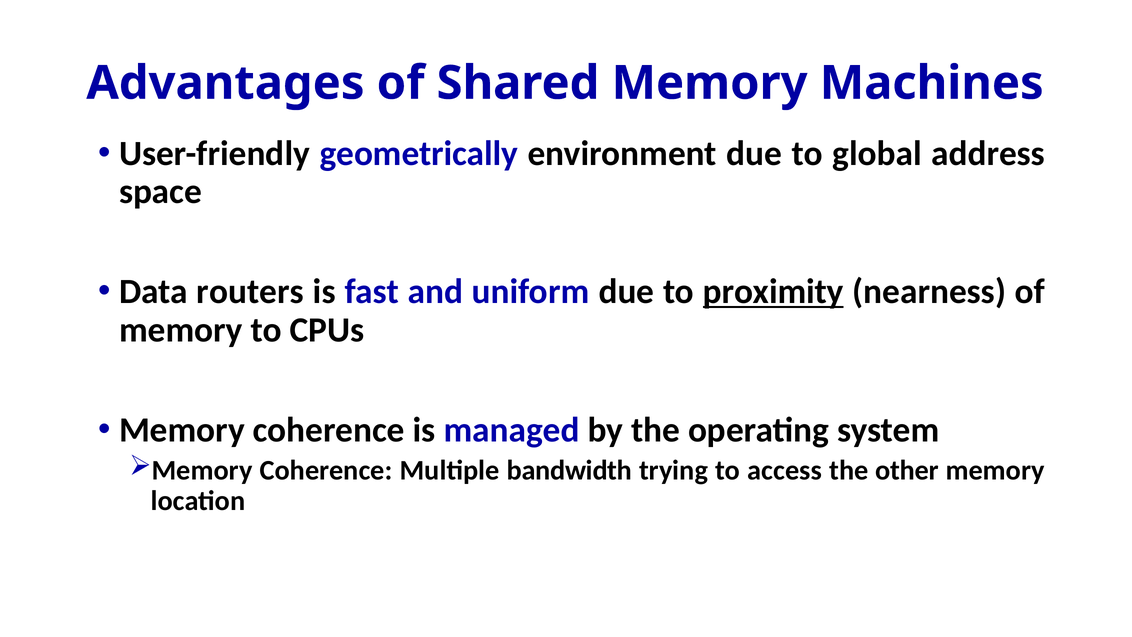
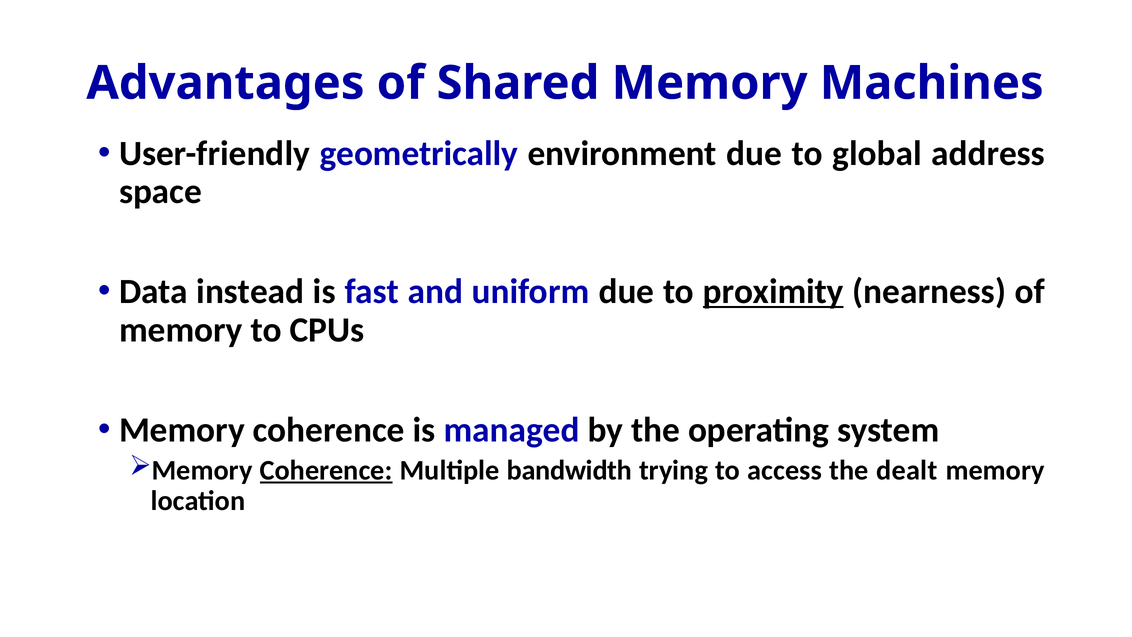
routers: routers -> instead (250, 292)
Coherence underline: none -> present (326, 470)
other: other -> dealt (907, 470)
